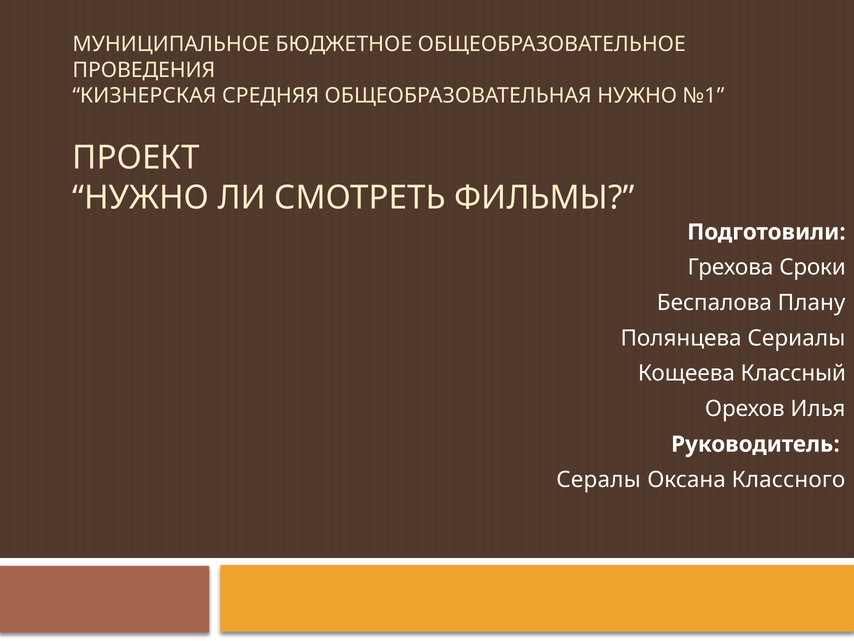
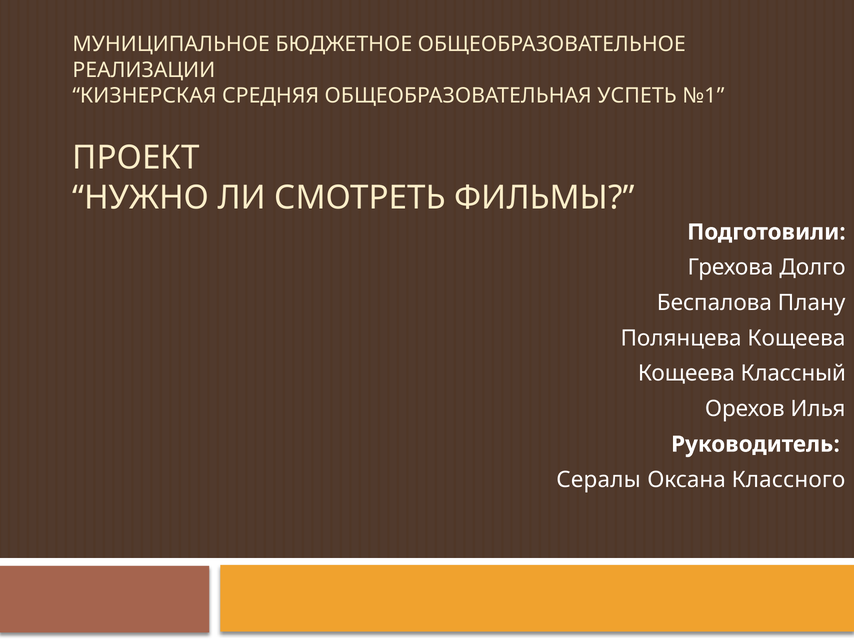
ПРОВЕДЕНИЯ: ПРОВЕДЕНИЯ -> РЕАЛИЗАЦИИ (144, 70)
ОБЩЕОБРАЗОВАТЕЛЬНАЯ НУЖНО: НУЖНО -> УСПЕТЬ (637, 96)
Сроки: Сроки -> Долго (812, 267)
Полянцева Сериалы: Сериалы -> Кощеева (796, 338)
